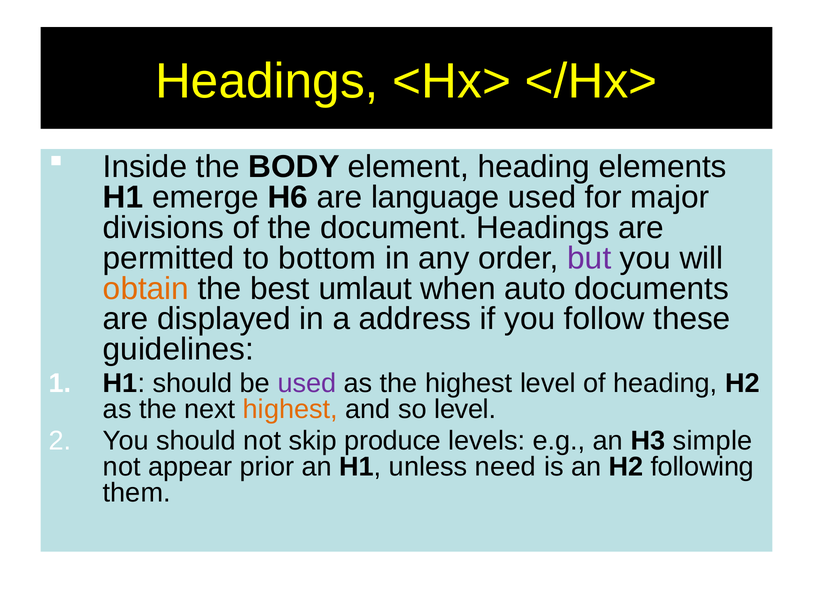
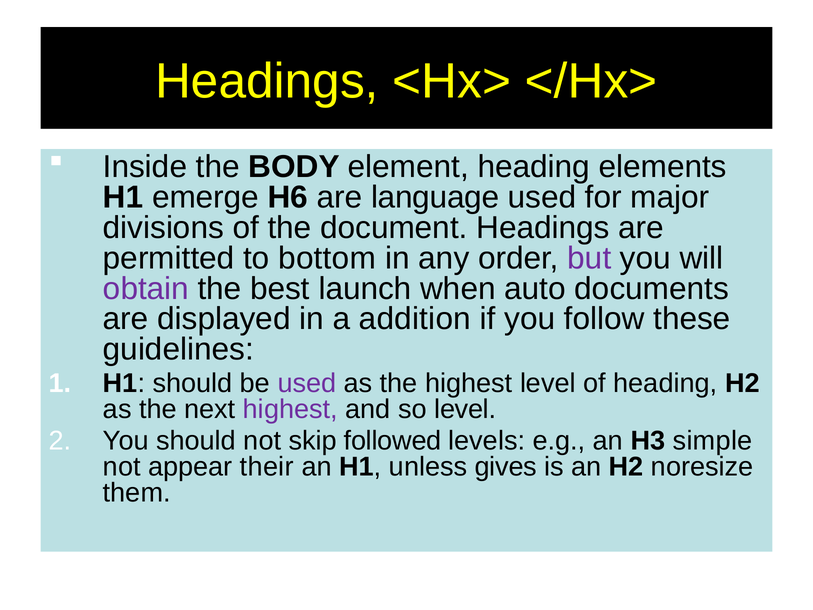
obtain colour: orange -> purple (146, 288)
umlaut: umlaut -> launch (365, 288)
address: address -> addition (415, 319)
highest colour: orange -> purple (290, 409)
produce: produce -> followed (393, 440)
prior: prior -> their (267, 466)
need: need -> gives (506, 466)
following: following -> noresize (702, 466)
